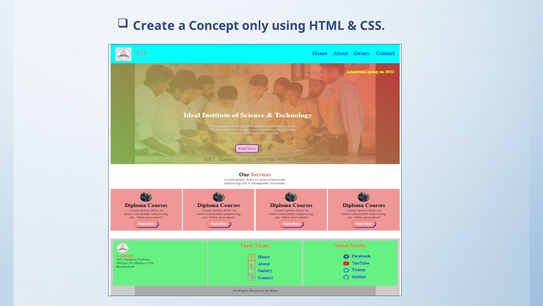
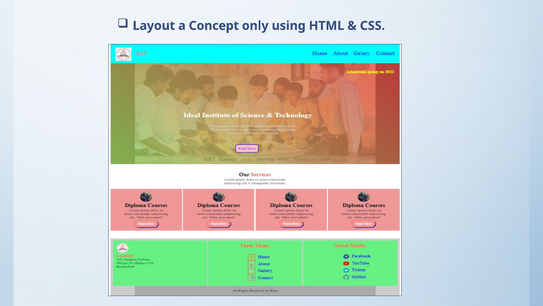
Create: Create -> Layout (154, 26)
